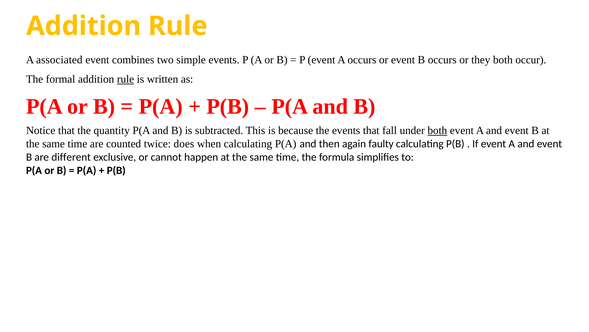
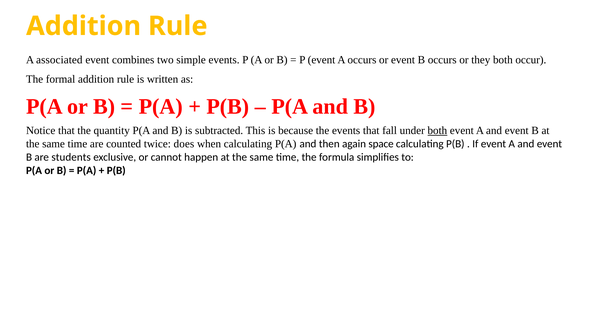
rule underline: present -> none (126, 79)
faulty: faulty -> space (381, 144)
different: different -> students (71, 157)
